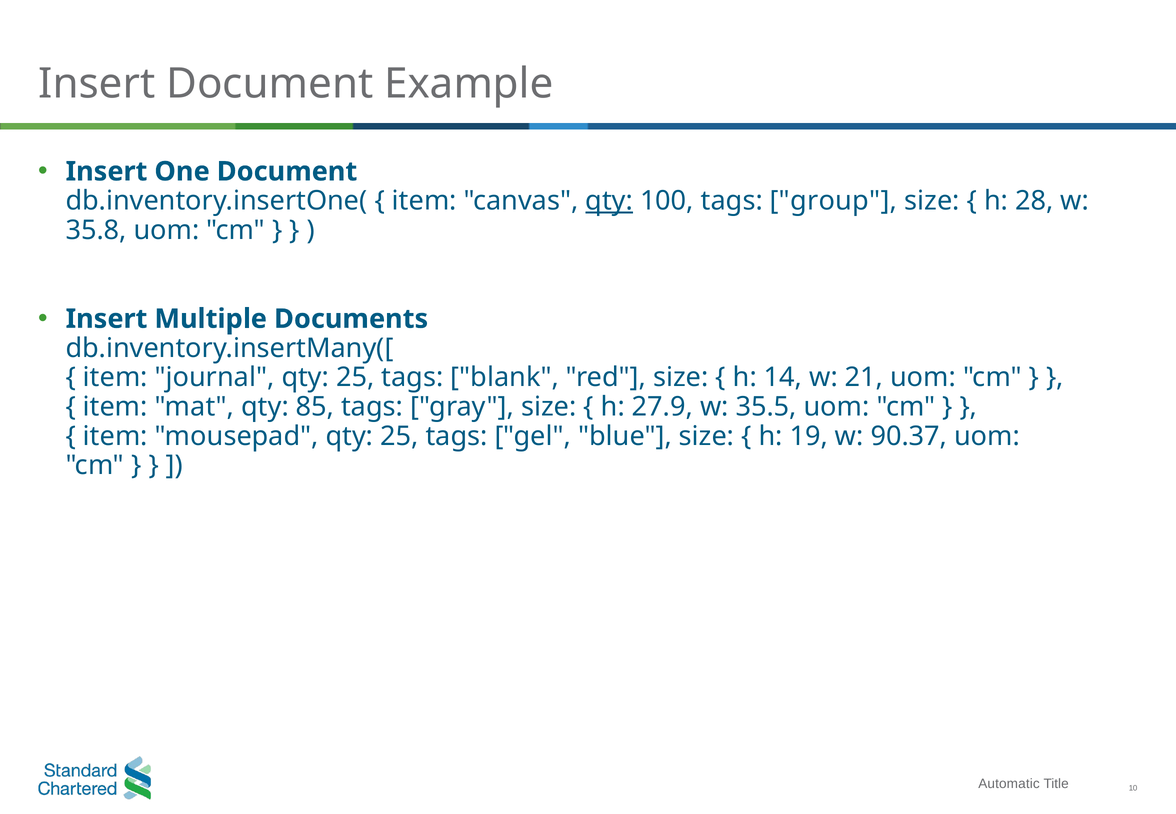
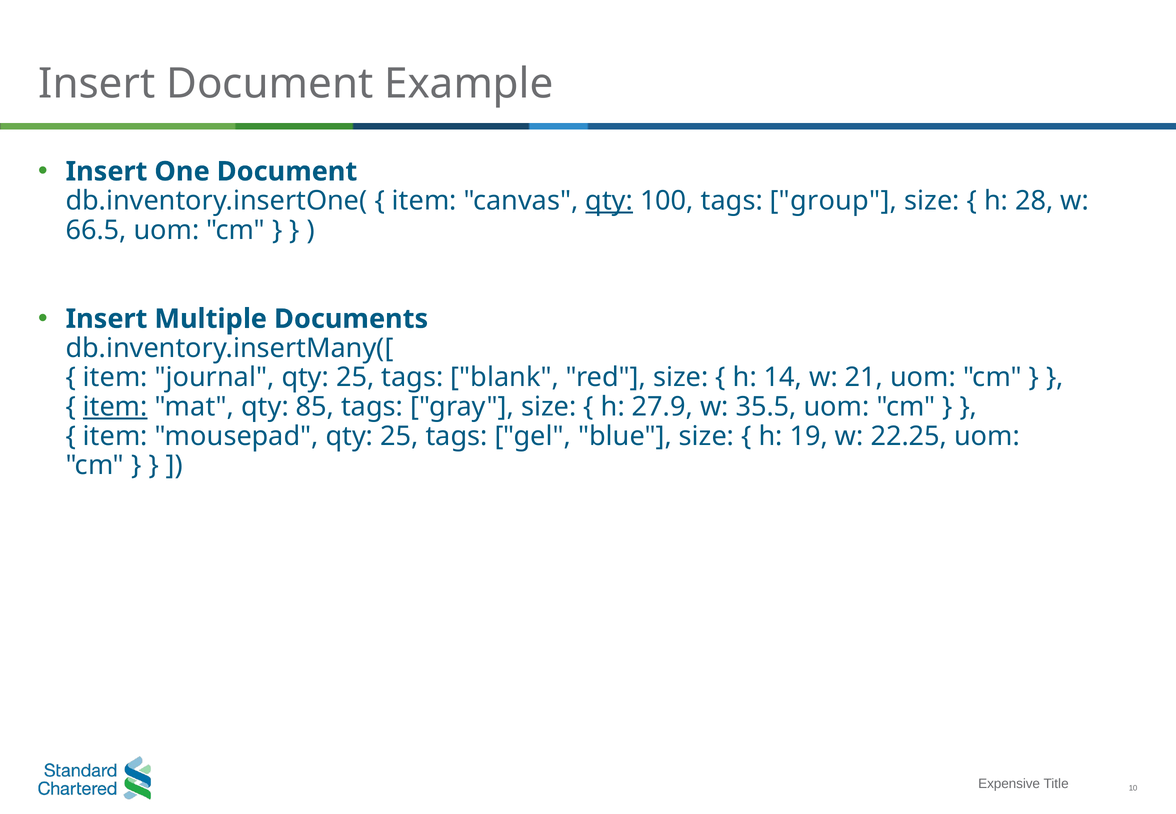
35.8: 35.8 -> 66.5 (96, 230)
item underline: none -> present (115, 407)
90.37: 90.37 -> 22.25 (909, 436)
Automatic: Automatic -> Expensive (1009, 784)
